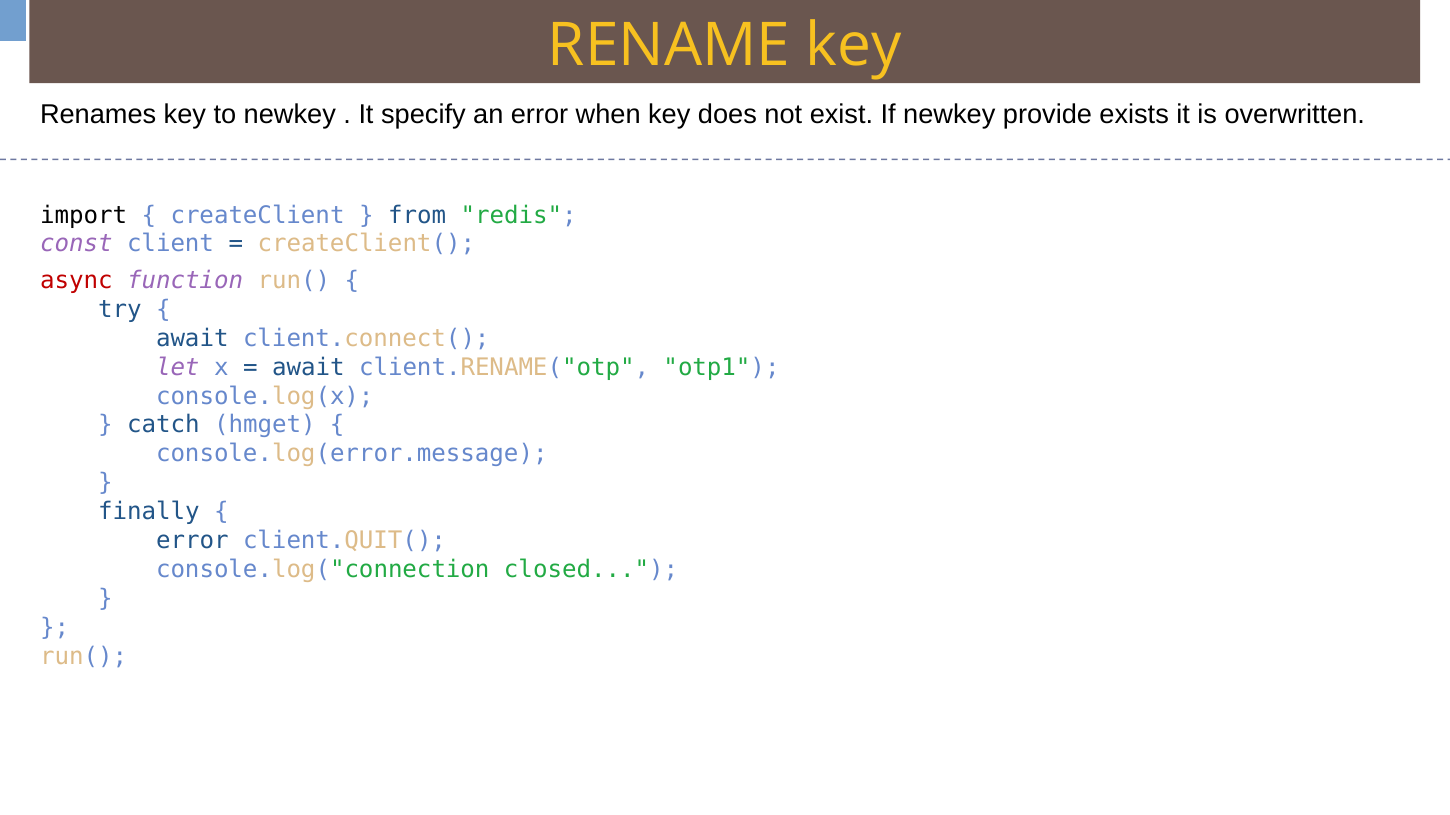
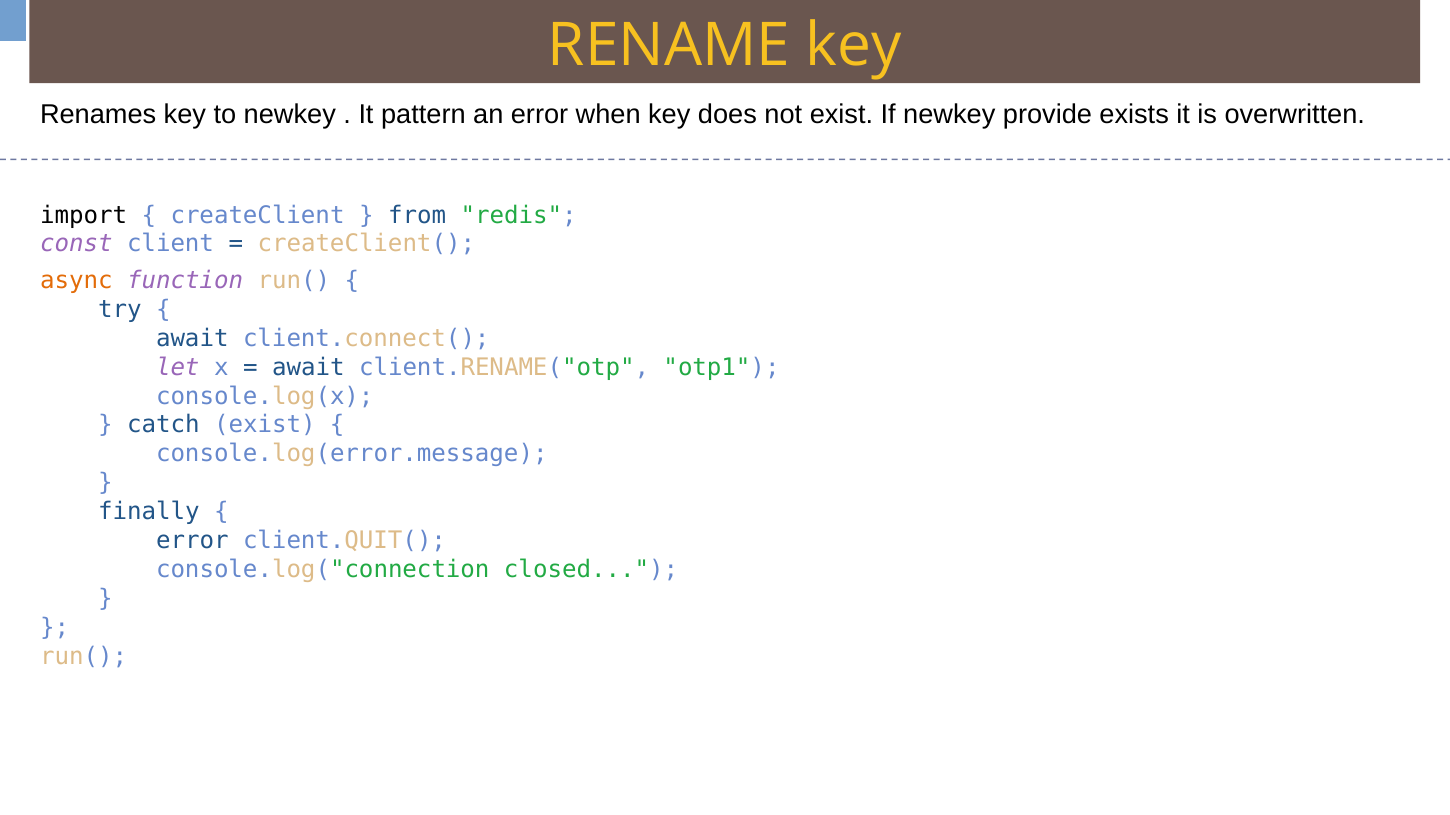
specify: specify -> pattern (423, 114)
async colour: red -> orange (76, 280)
catch hmget: hmget -> exist (265, 425)
